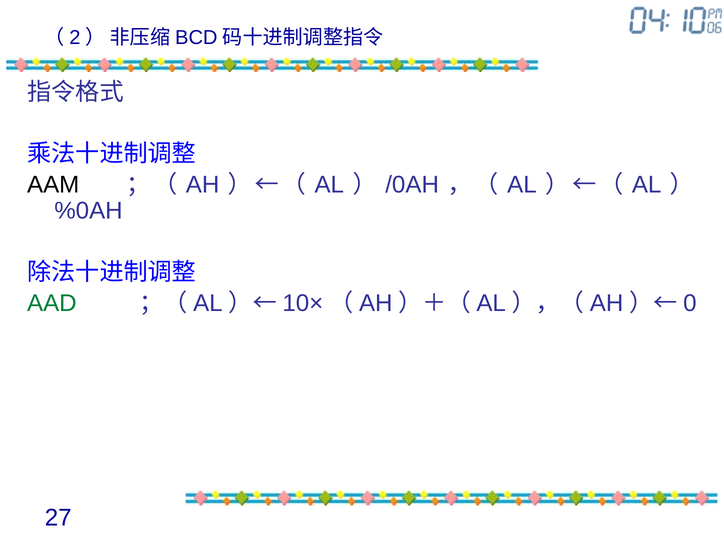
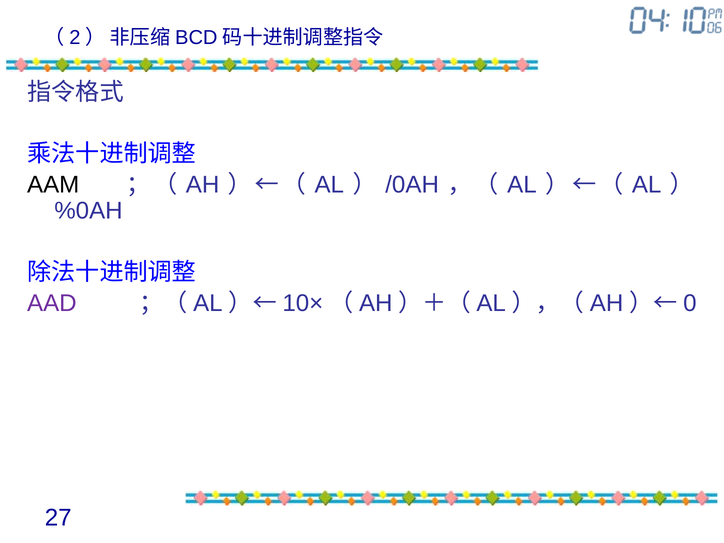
AAD colour: green -> purple (52, 303)
